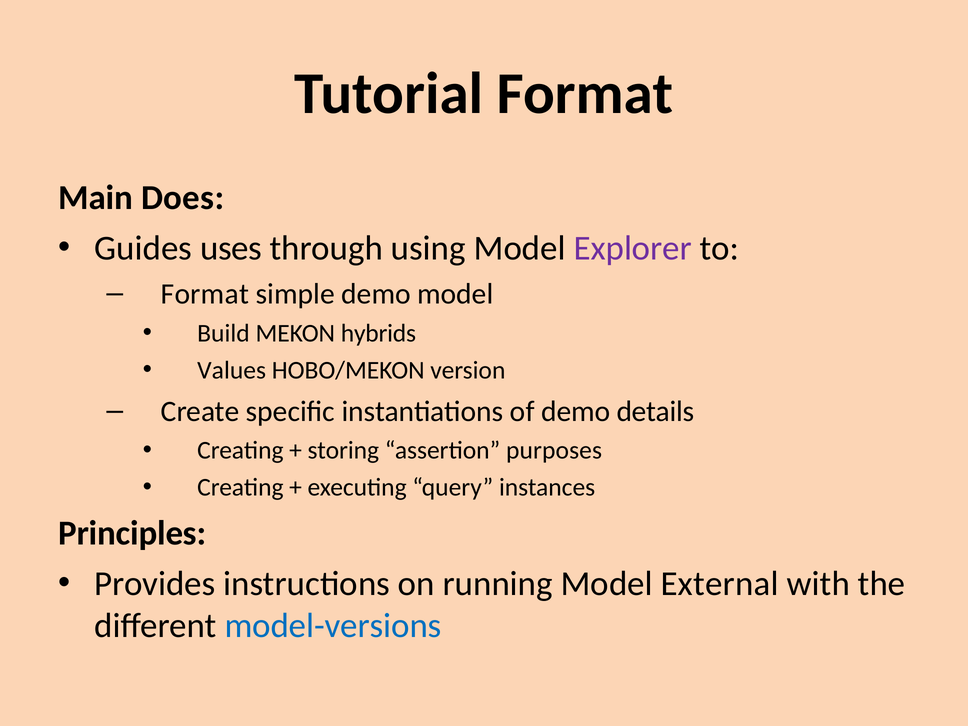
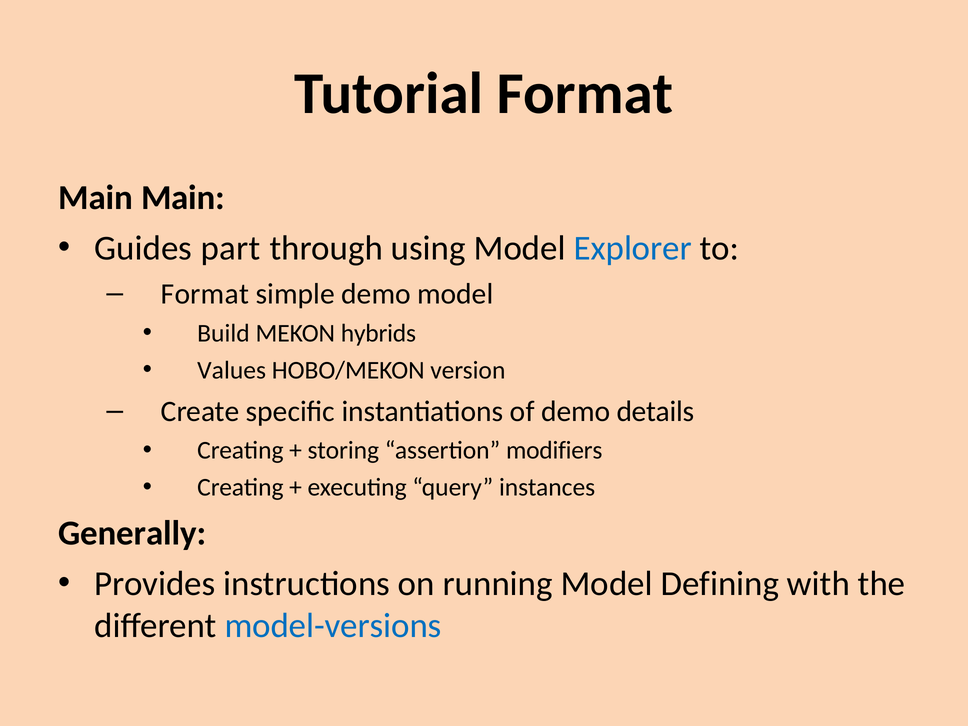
Main Does: Does -> Main (183, 198)
uses: uses -> part (231, 248)
Explorer colour: purple -> blue (633, 248)
purposes: purposes -> modifiers (554, 450)
Principles: Principles -> Generally (132, 533)
External: External -> Defining (720, 584)
